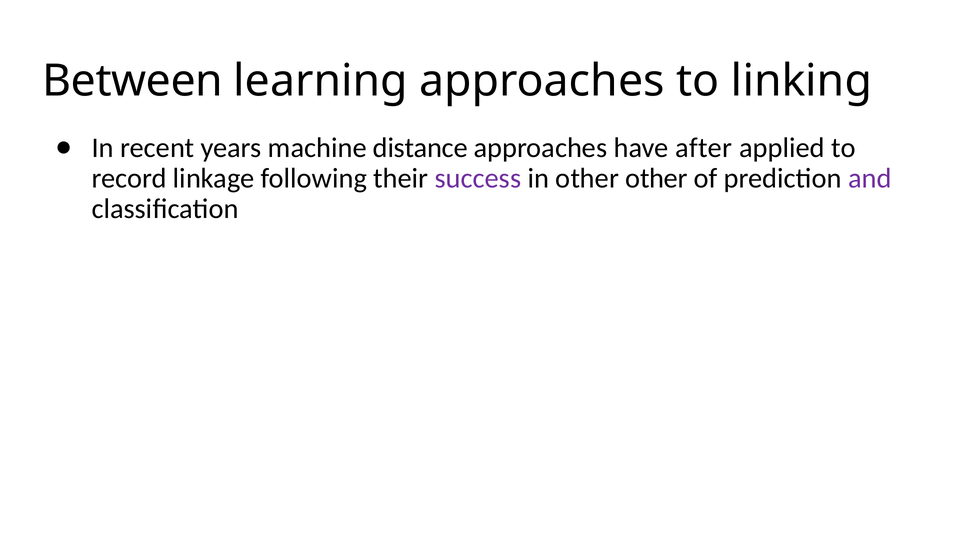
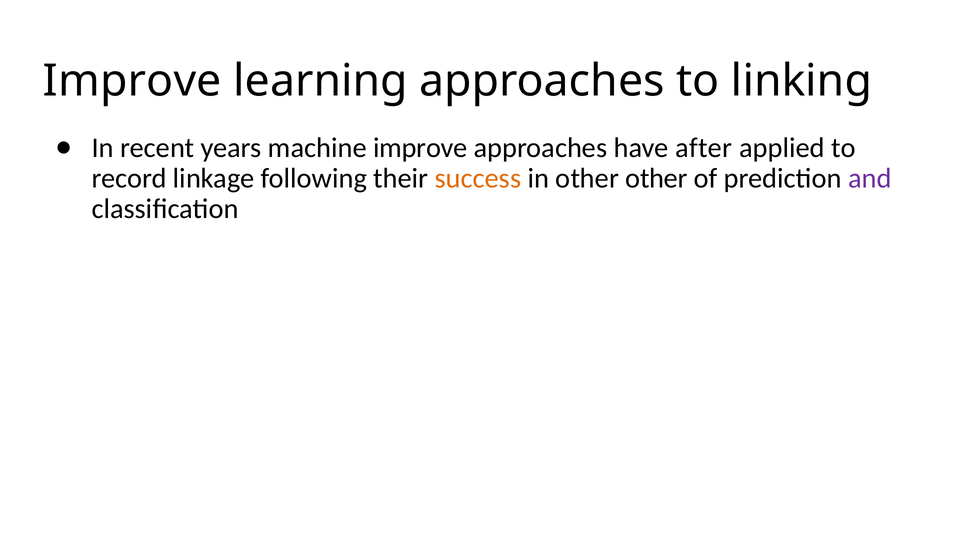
Between: Between -> Improve (132, 81)
machine distance: distance -> improve (420, 148)
success colour: purple -> orange (478, 179)
